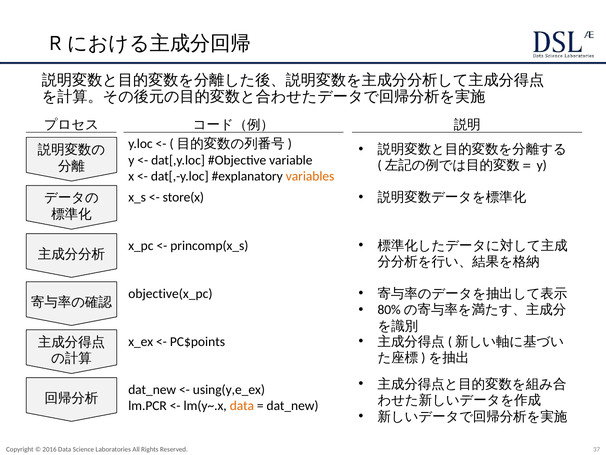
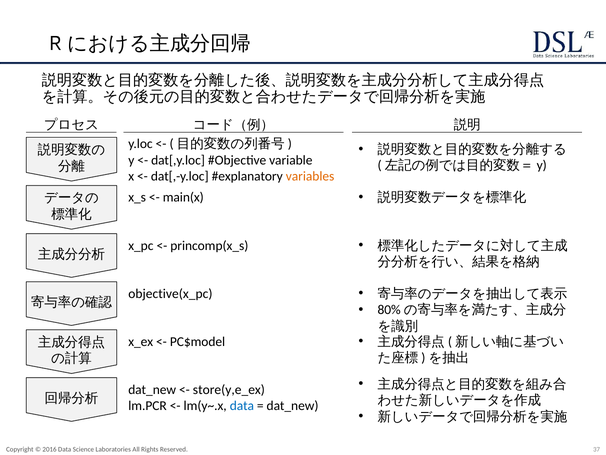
store(x: store(x -> main(x (183, 197)
PC$points: PC$points -> PC$model (198, 341)
using(y,e_ex: using(y,e_ex -> store(y,e_ex (229, 389)
data colour: orange -> blue (242, 405)
